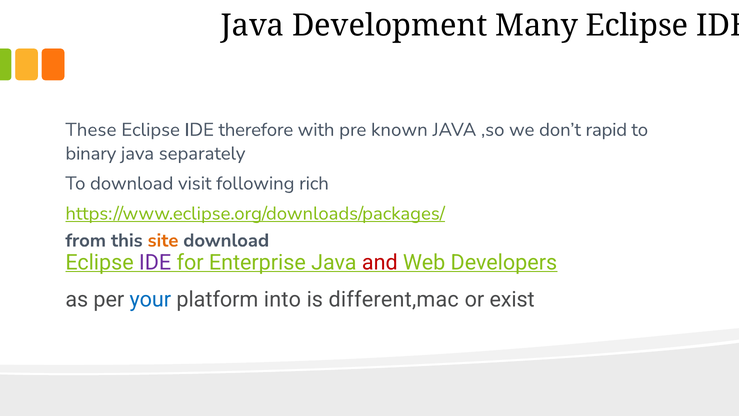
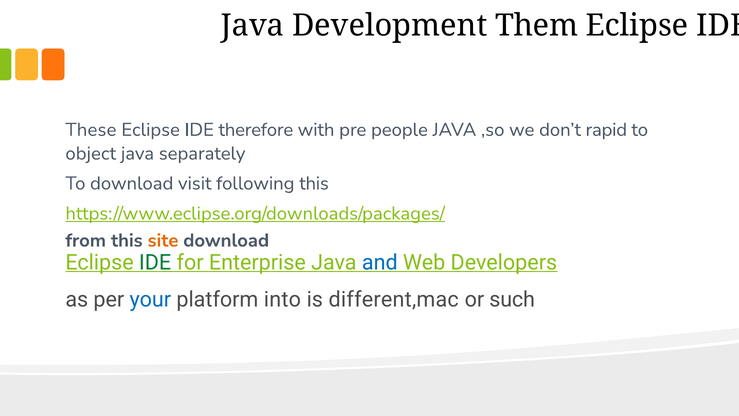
Many: Many -> Them (537, 26)
known: known -> people (399, 130)
binary: binary -> object (91, 153)
following rich: rich -> this (314, 183)
IDE colour: purple -> green (155, 262)
and colour: red -> blue (380, 262)
exist: exist -> such (512, 300)
